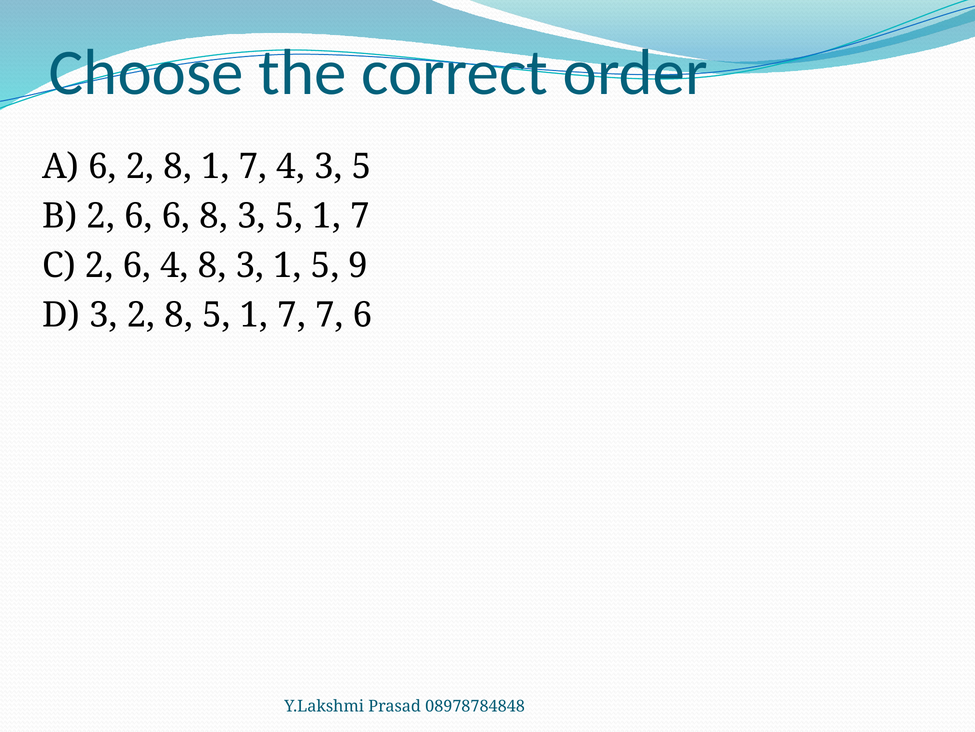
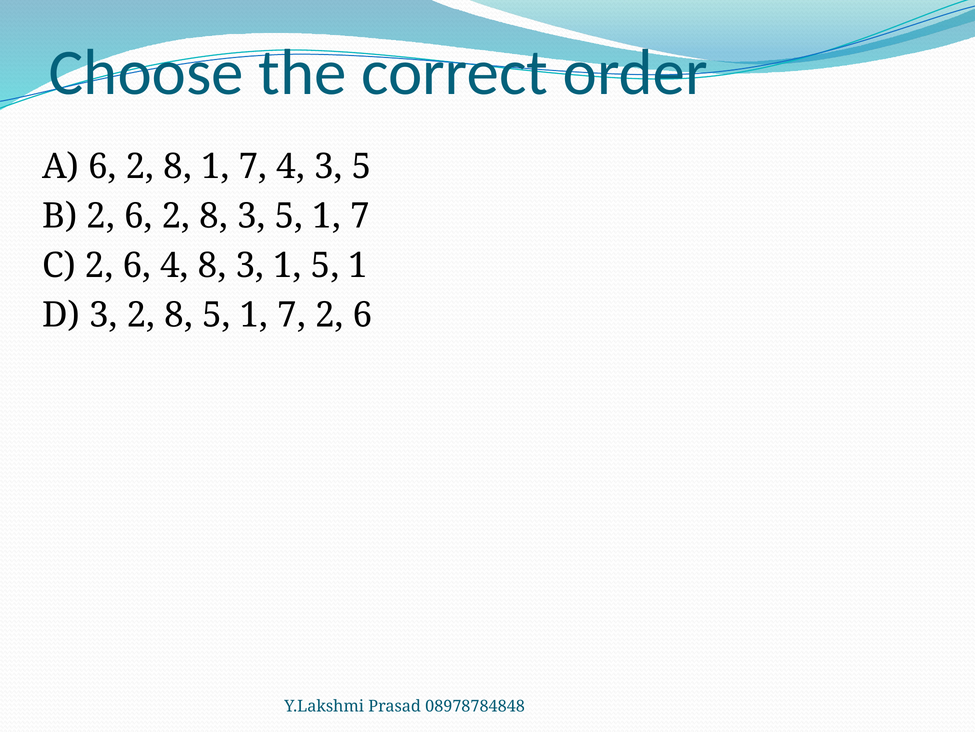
2 6 6: 6 -> 2 (176, 216)
1 5 9: 9 -> 1 (358, 265)
7 7: 7 -> 2 (329, 315)
